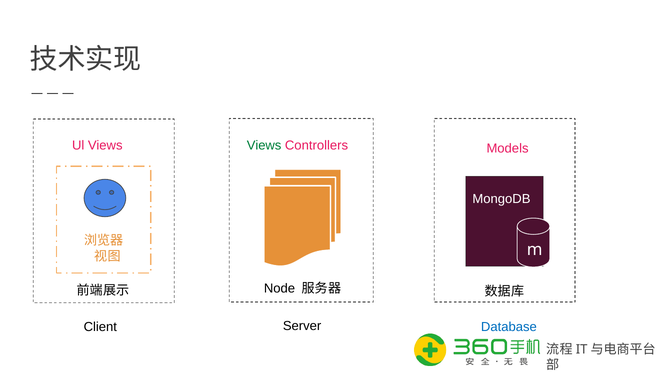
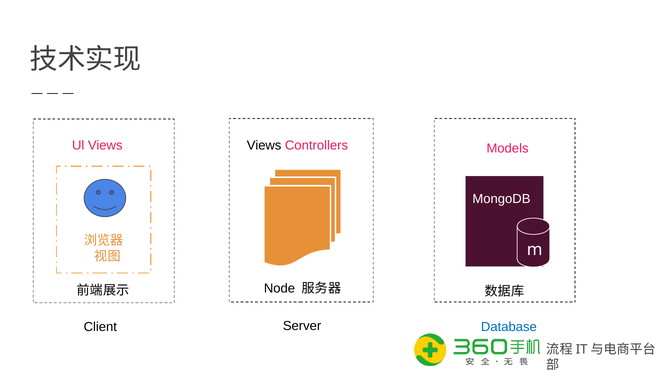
Views colour: green -> black (264, 145)
